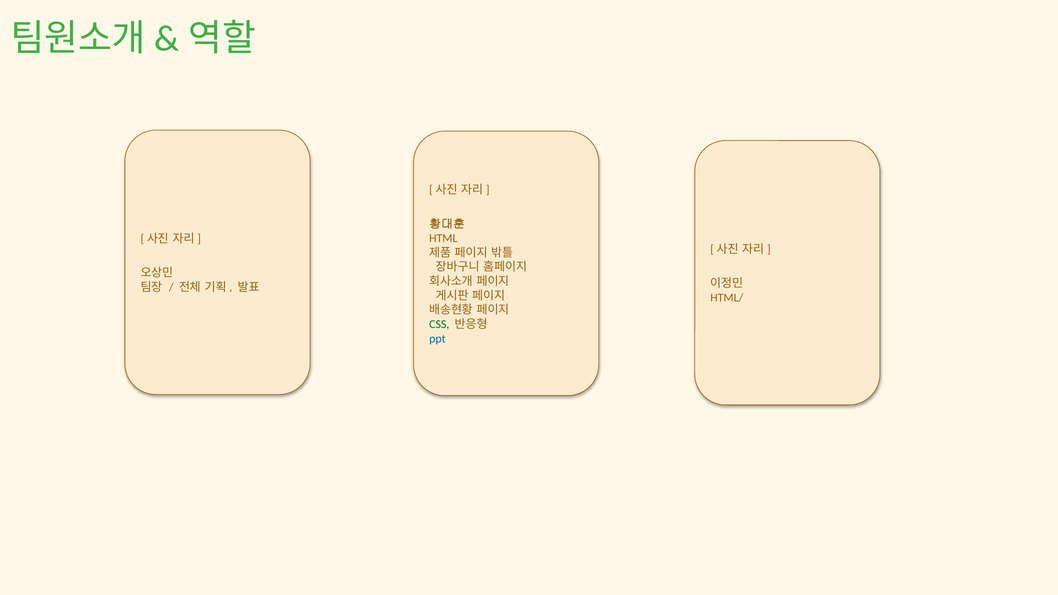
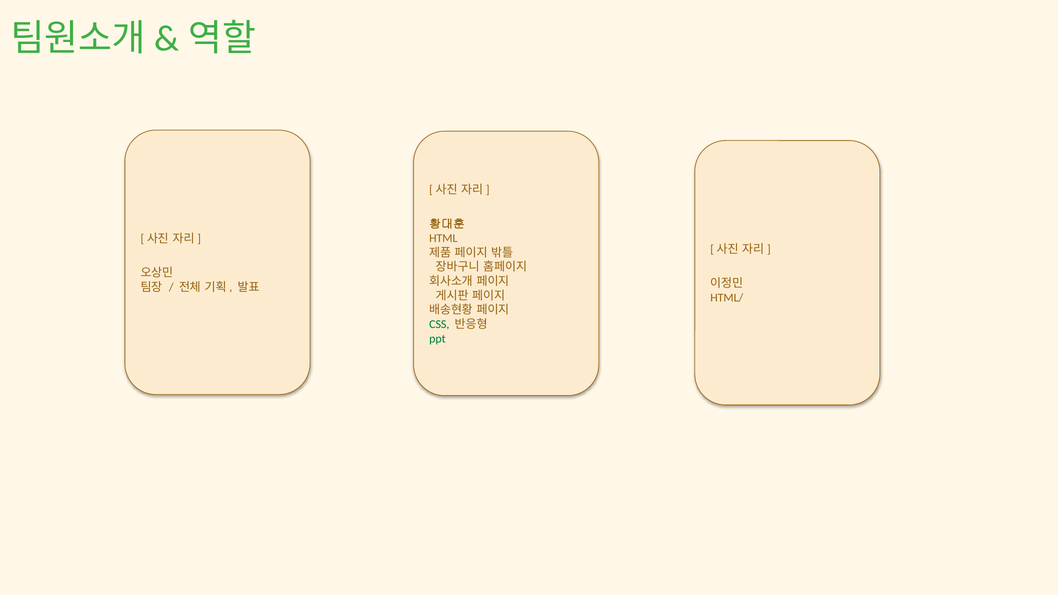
ppt colour: blue -> green (437, 339)
